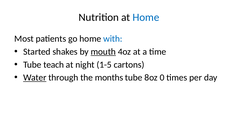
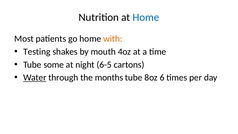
with colour: blue -> orange (113, 39)
Started: Started -> Testing (37, 52)
mouth underline: present -> none (103, 52)
teach: teach -> some (54, 65)
1-5: 1-5 -> 6-5 (104, 65)
0: 0 -> 6 (162, 78)
